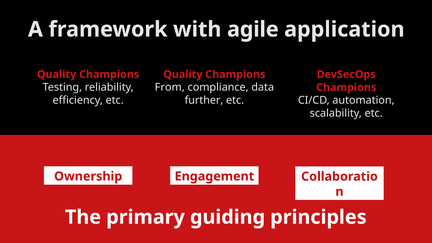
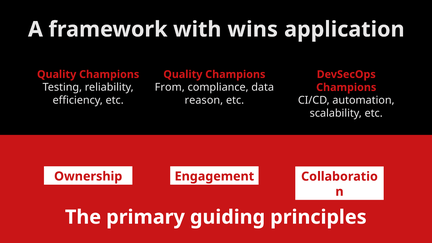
agile: agile -> wins (253, 29)
further: further -> reason (204, 100)
